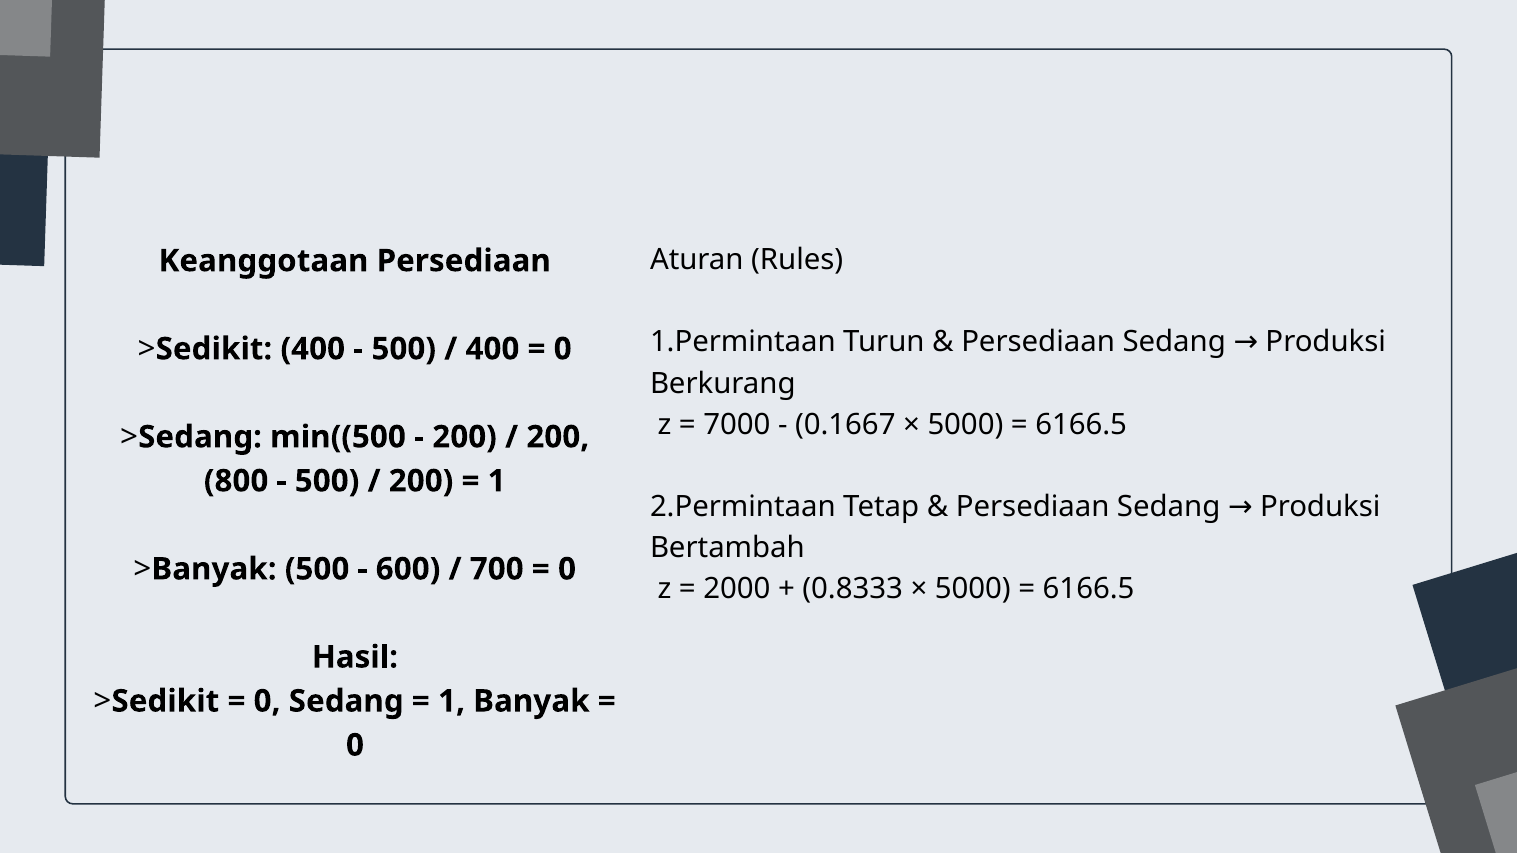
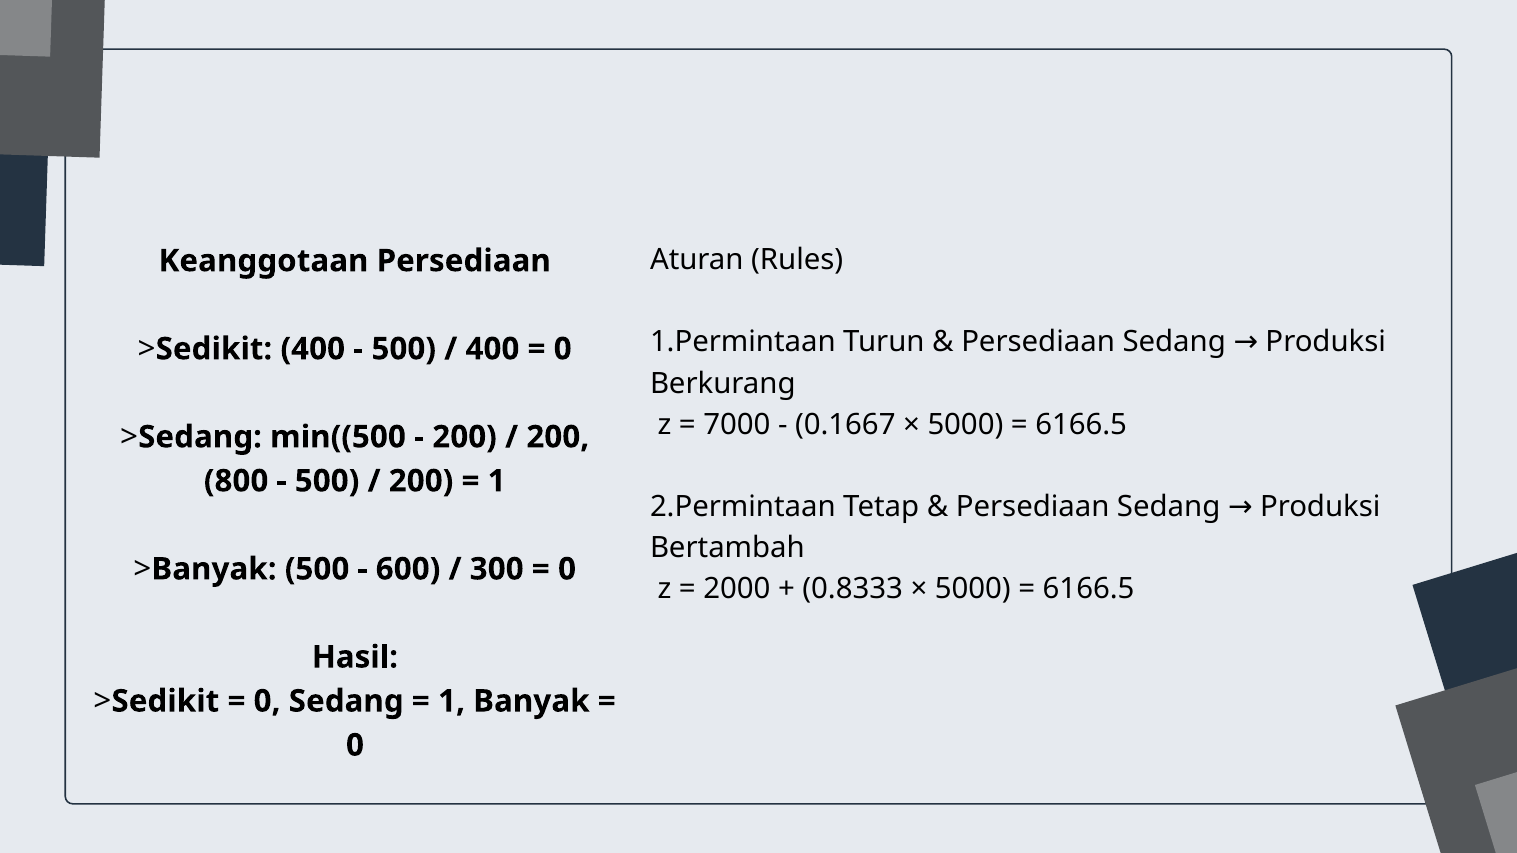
700: 700 -> 300 (497, 569)
